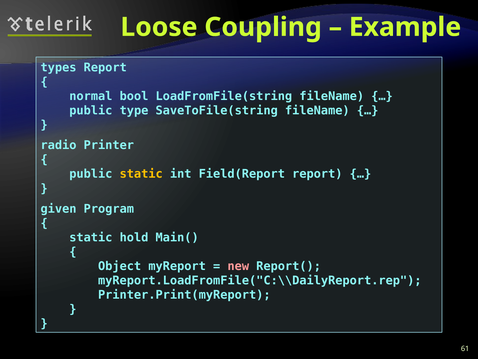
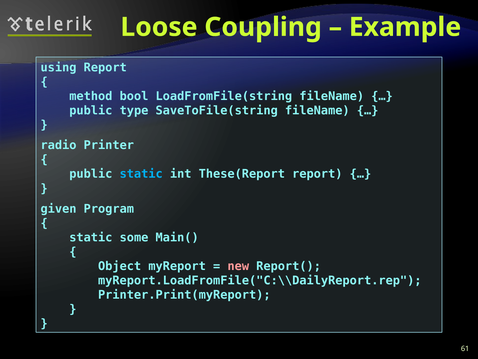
types: types -> using (59, 67)
normal: normal -> method (91, 96)
static colour: yellow -> light blue (141, 174)
Field(Report: Field(Report -> These(Report (242, 174)
hold: hold -> some (134, 237)
